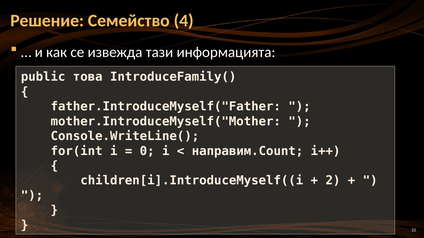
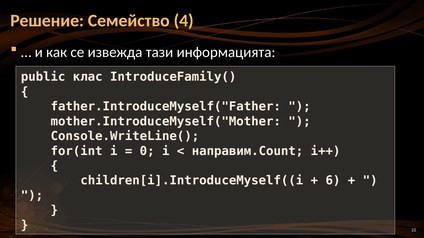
това: това -> клас (88, 77)
2: 2 -> 6 (333, 181)
